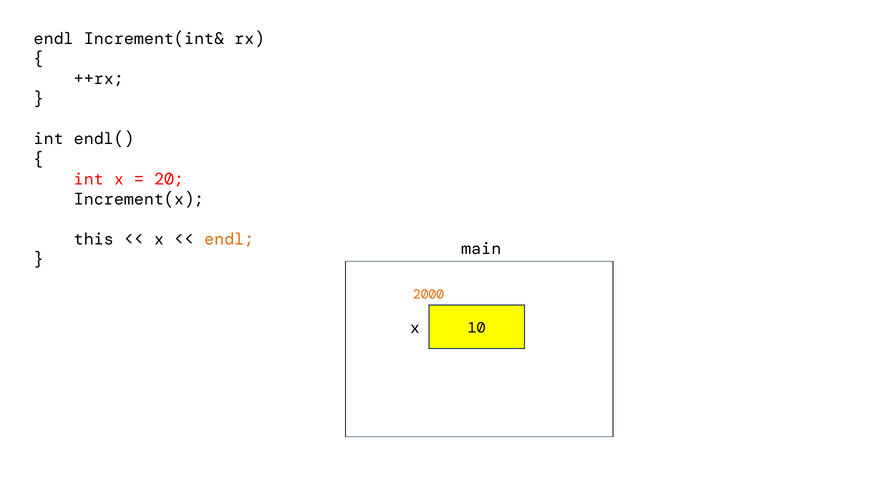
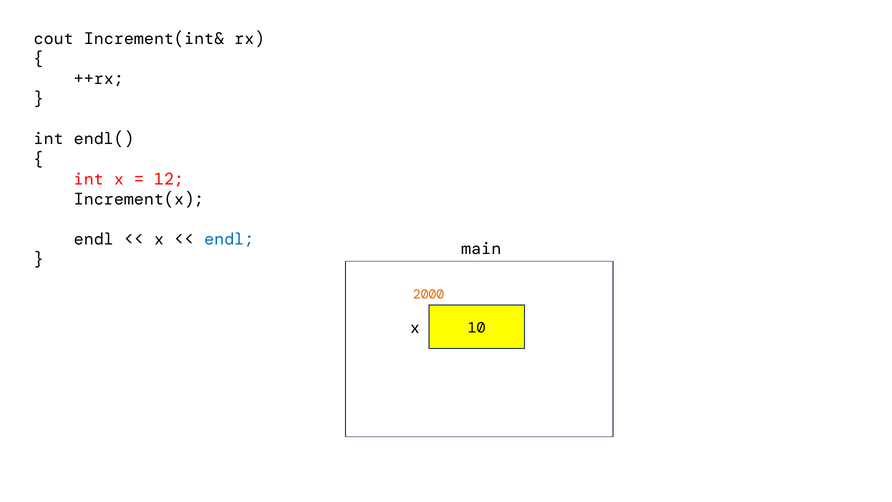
endl: endl -> cout (54, 38)
20: 20 -> 12 (169, 179)
this: this -> endl (94, 239)
endl colour: orange -> blue (229, 239)
